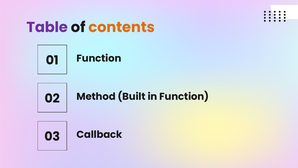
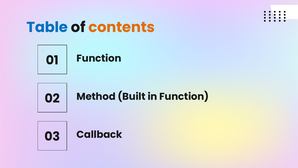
Table colour: purple -> blue (47, 27)
